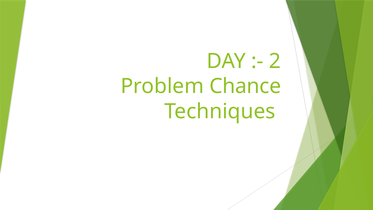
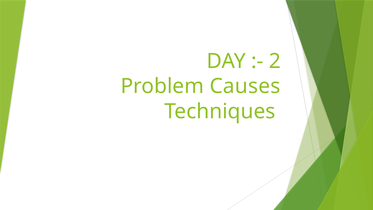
Chance: Chance -> Causes (245, 86)
